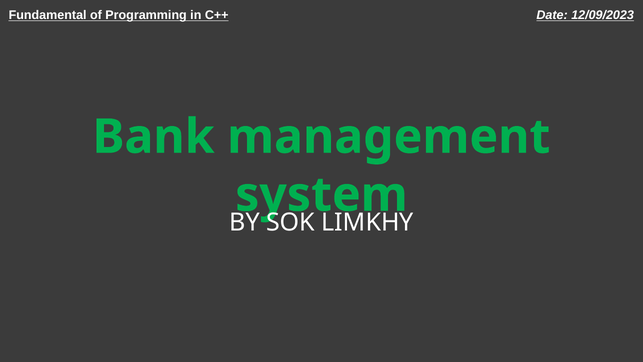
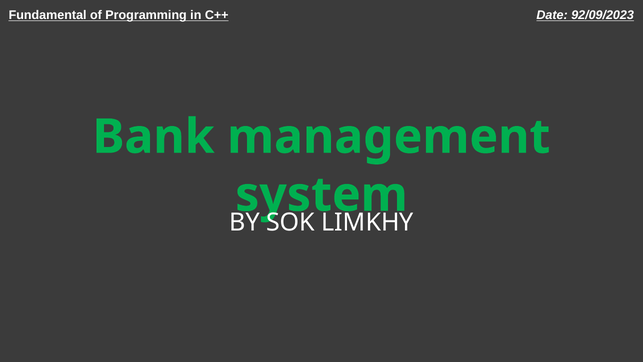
12/09/2023: 12/09/2023 -> 92/09/2023 (603, 15)
